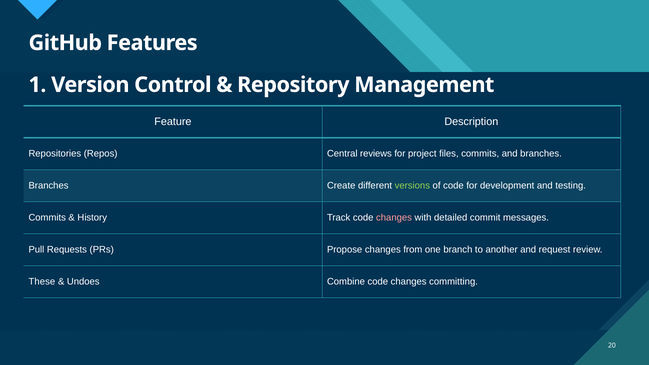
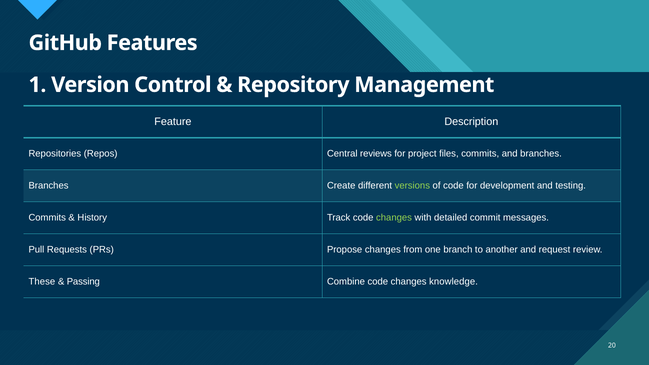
changes colour: pink -> light green (394, 218)
Undoes: Undoes -> Passing (83, 282)
committing: committing -> knowledge (454, 282)
